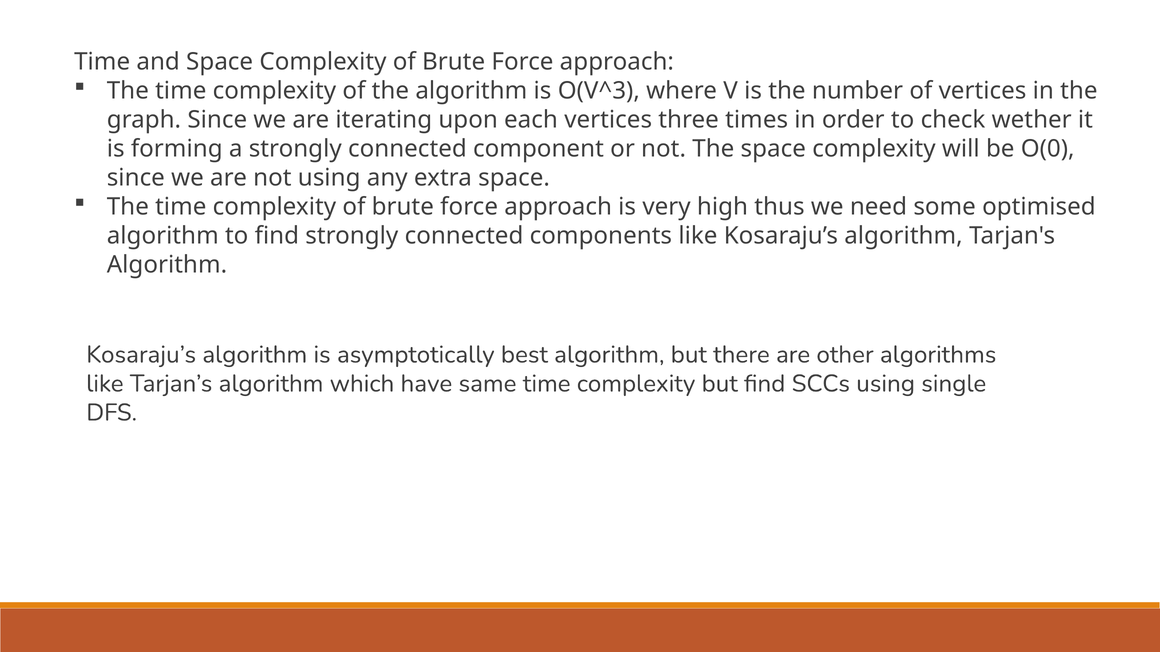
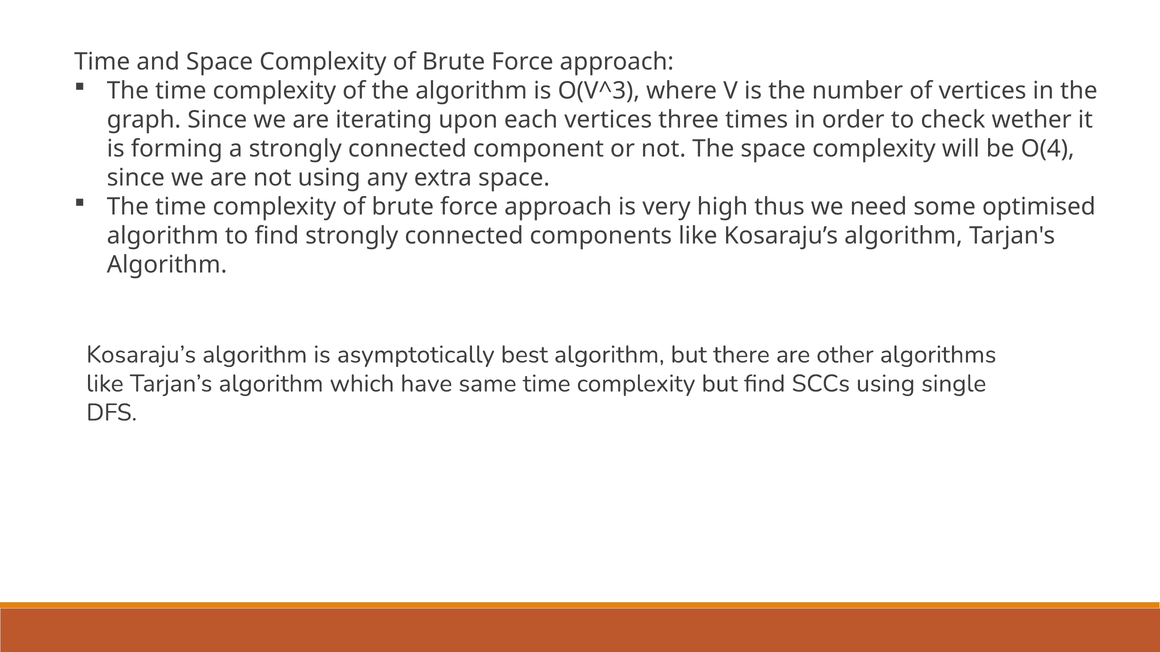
O(0: O(0 -> O(4 (1048, 149)
